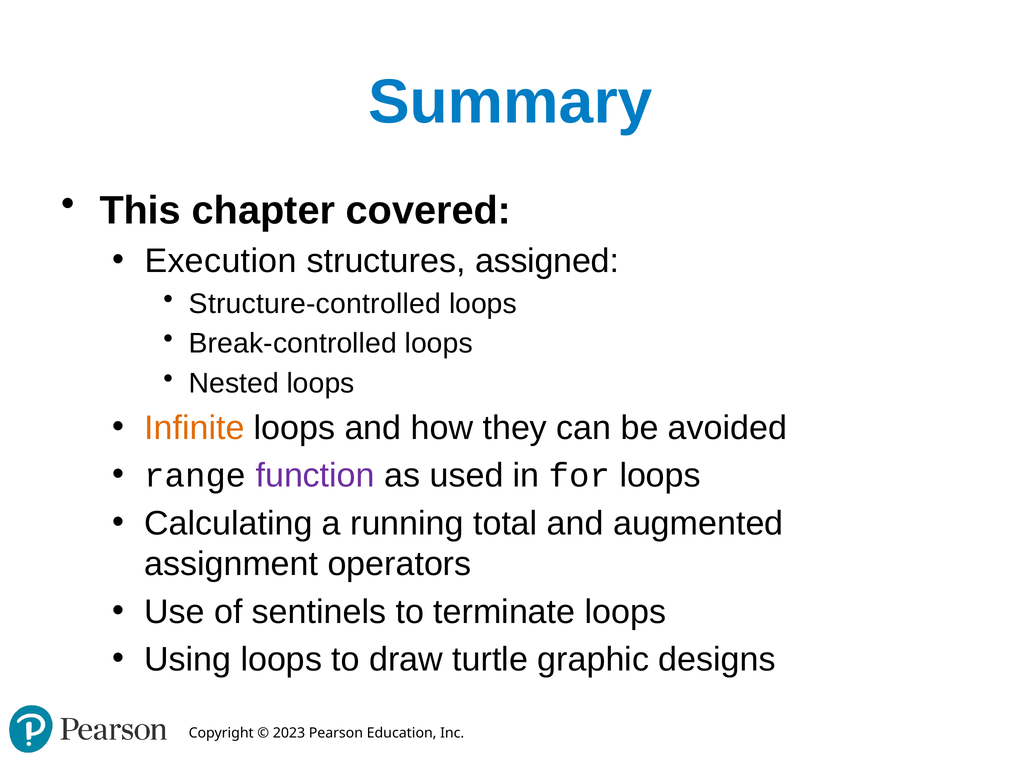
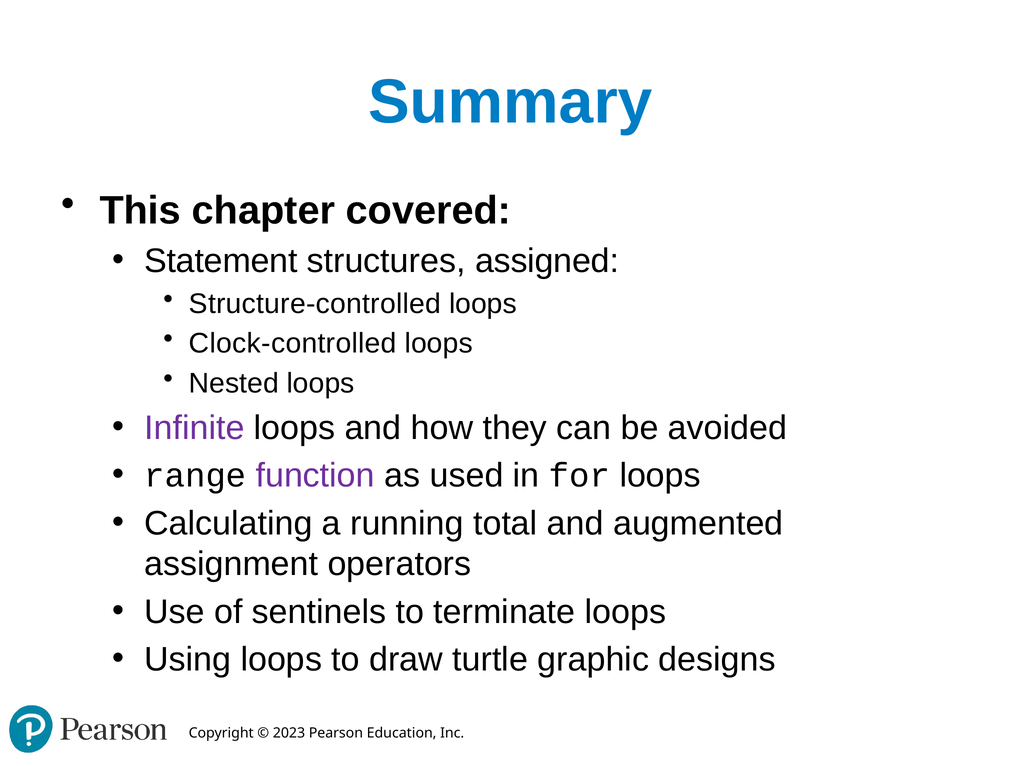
Execution: Execution -> Statement (221, 261)
Break-controlled: Break-controlled -> Clock-controlled (293, 343)
Infinite colour: orange -> purple (194, 428)
